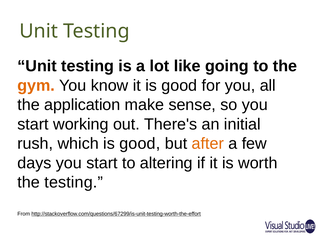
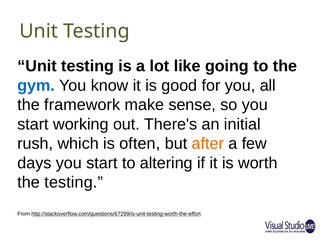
gym colour: orange -> blue (36, 85)
application: application -> framework (82, 105)
which is good: good -> often (140, 143)
